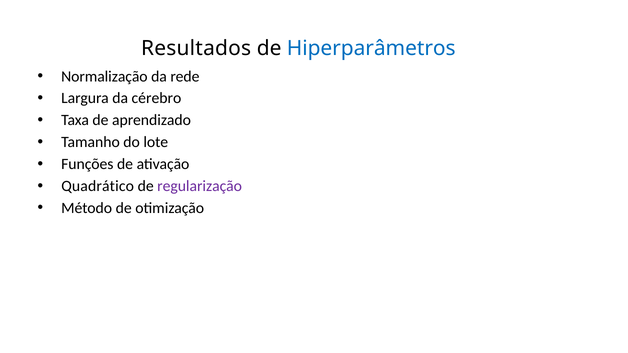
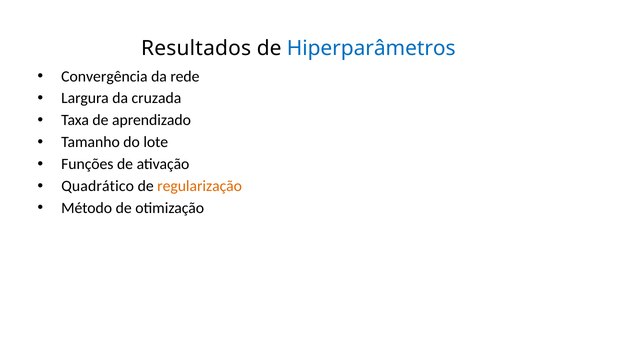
Normalização: Normalização -> Convergência (104, 76)
cérebro: cérebro -> cruzada (156, 98)
regularização colour: purple -> orange (200, 186)
